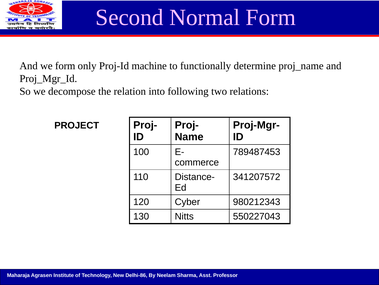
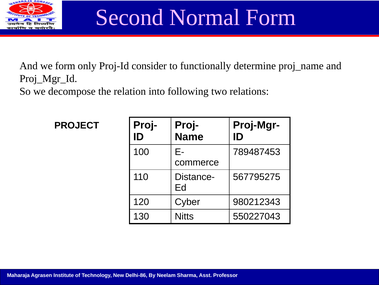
machine: machine -> consider (149, 66)
341207572: 341207572 -> 567795275 (257, 177)
